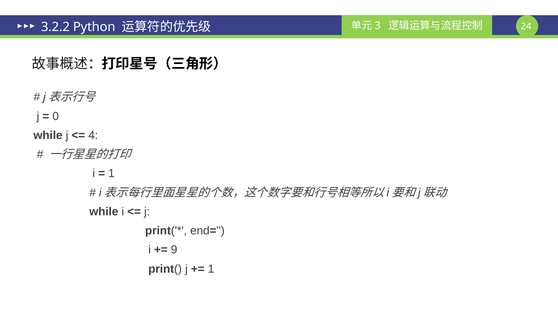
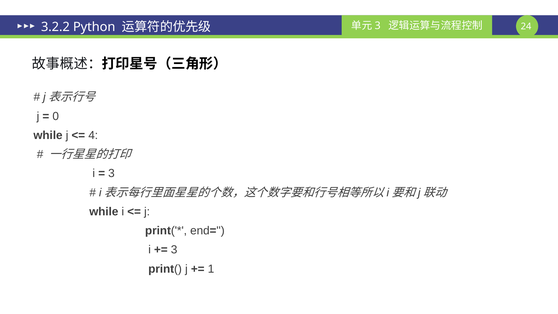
1: 1 -> 3 (111, 173)
9: 9 -> 3 (174, 250)
